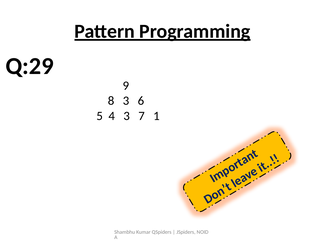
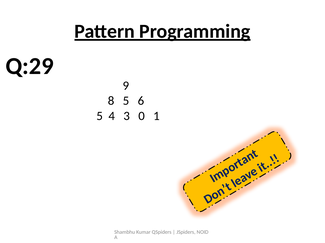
8 3: 3 -> 5 (126, 101)
7: 7 -> 0 (142, 116)
